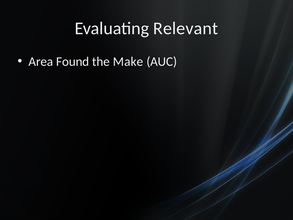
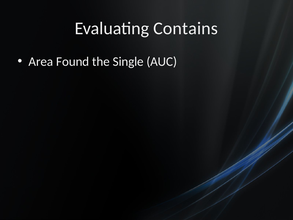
Relevant: Relevant -> Contains (186, 28)
Make: Make -> Single (128, 61)
